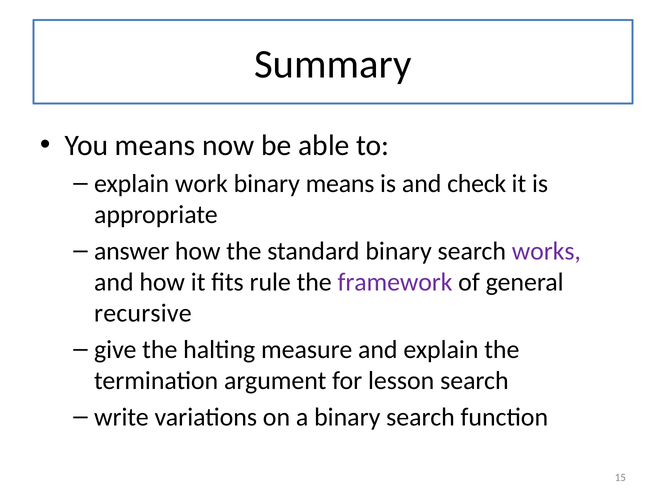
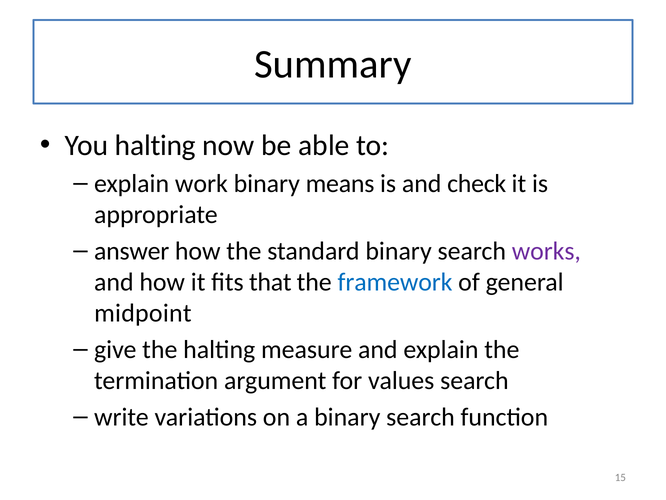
You means: means -> halting (155, 145)
rule: rule -> that (270, 282)
framework colour: purple -> blue (395, 282)
recursive: recursive -> midpoint (143, 313)
lesson: lesson -> values (401, 380)
